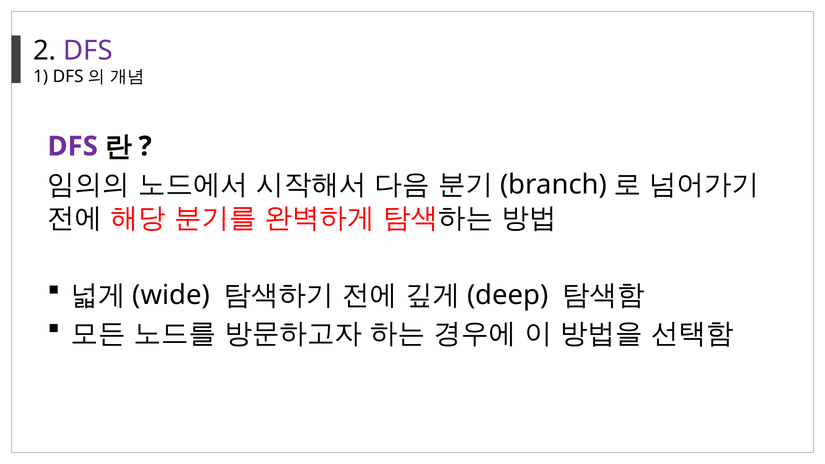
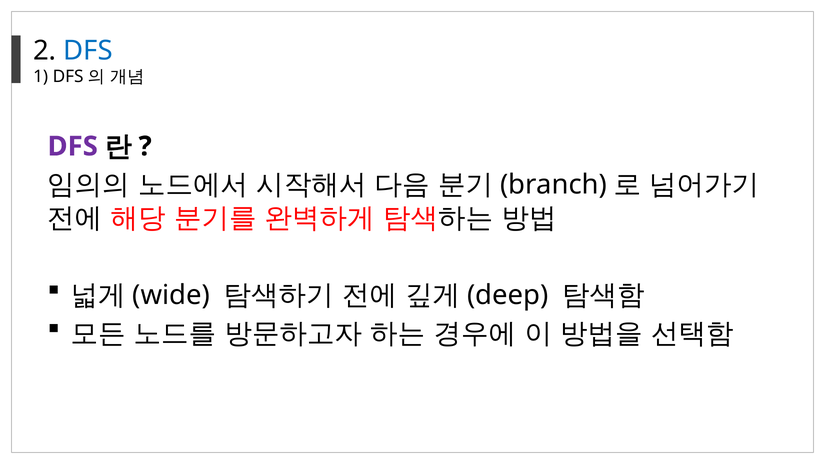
DFS colour: purple -> blue (88, 51)
